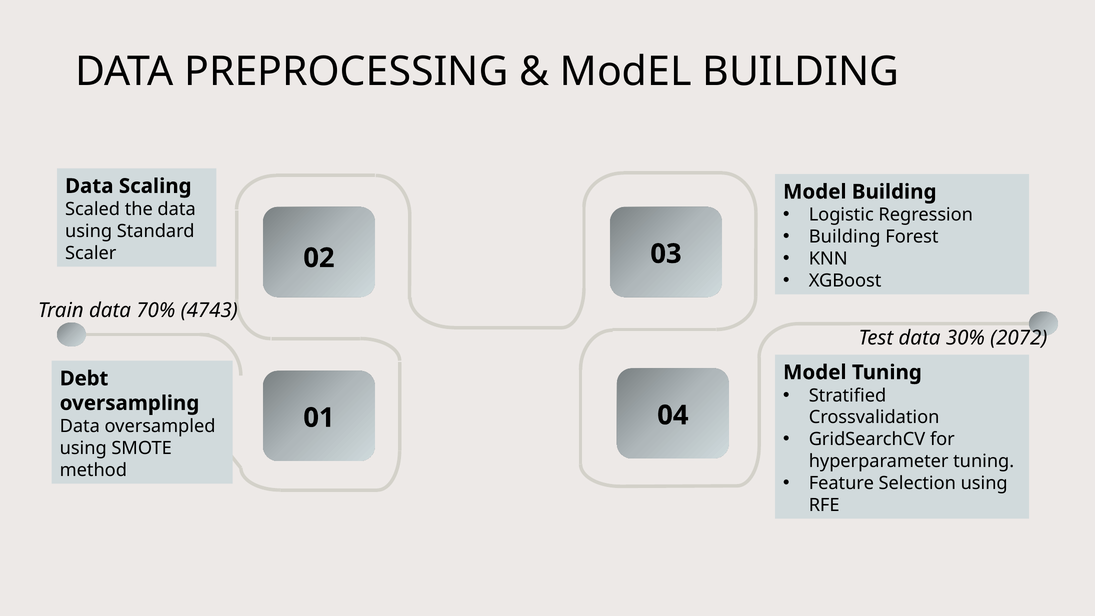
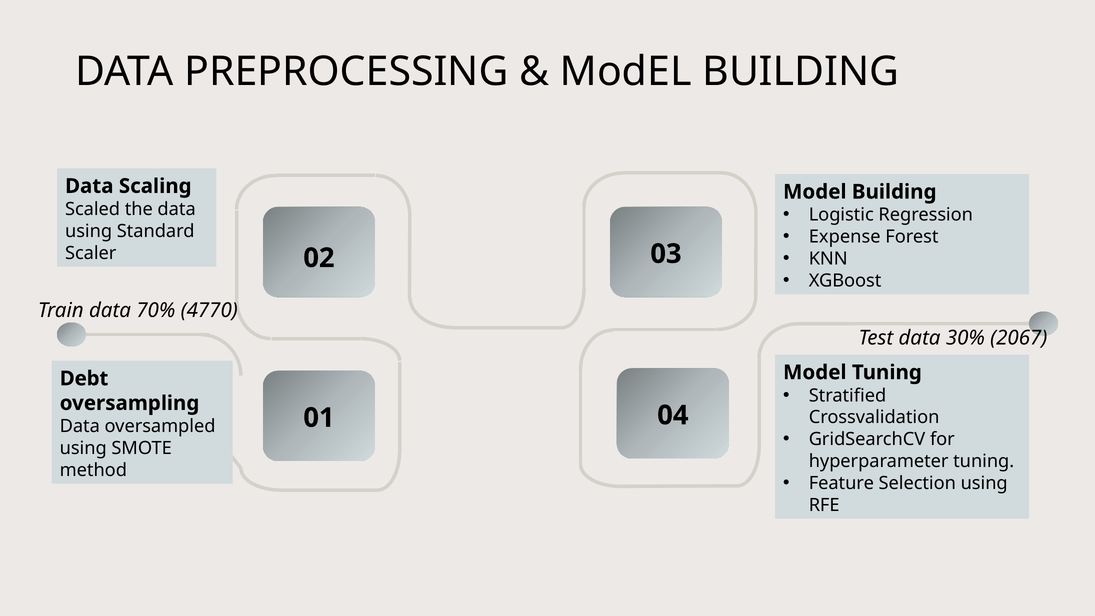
Building: Building -> Expense (845, 237)
4743: 4743 -> 4770 (209, 310)
2072: 2072 -> 2067 (1019, 338)
